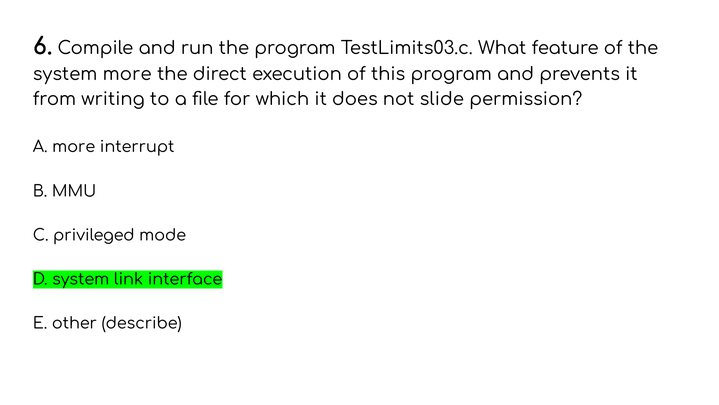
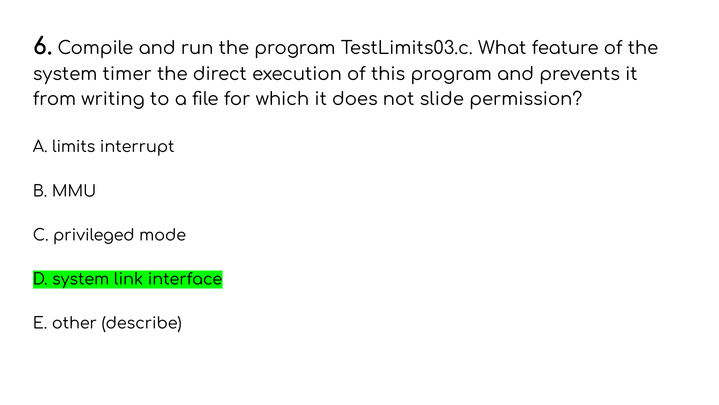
system more: more -> timer (127, 74)
A more: more -> limits (74, 147)
